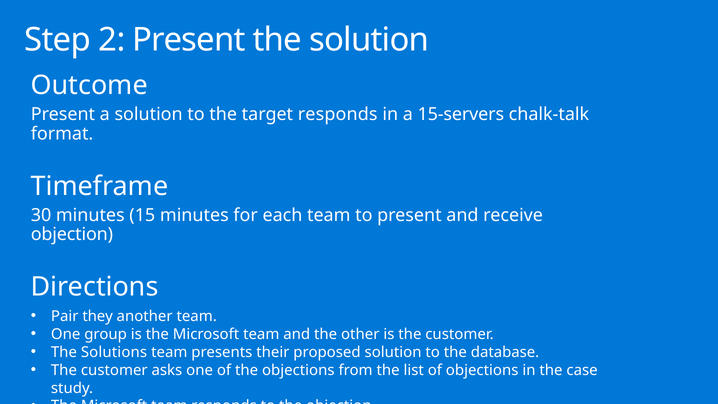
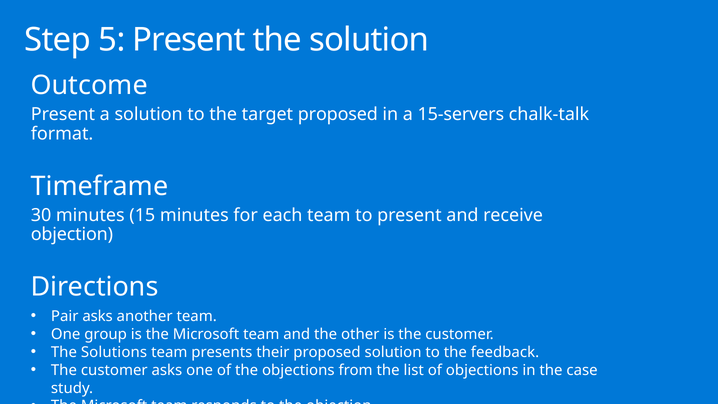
2: 2 -> 5 (112, 40)
target responds: responds -> proposed (338, 114)
Pair they: they -> asks (98, 316)
the database: database -> feedback (505, 352)
